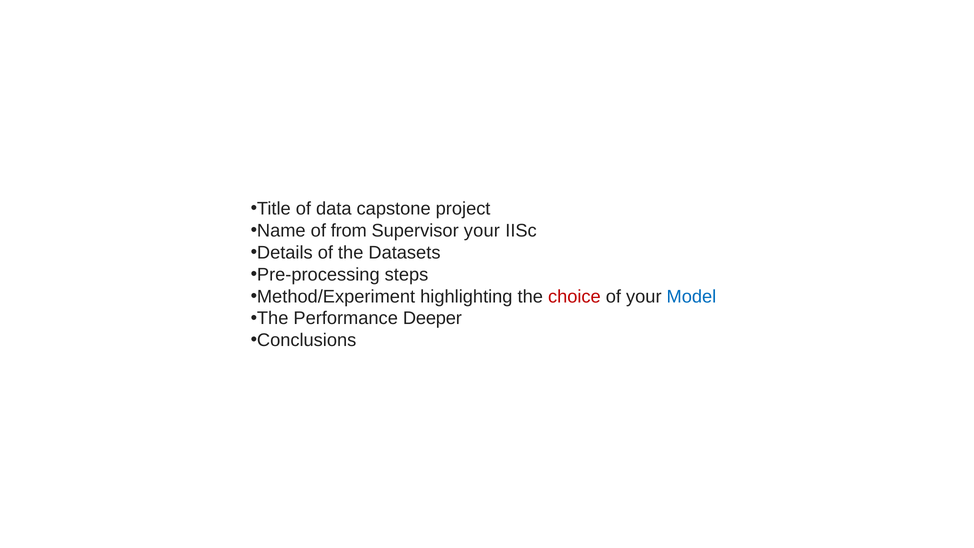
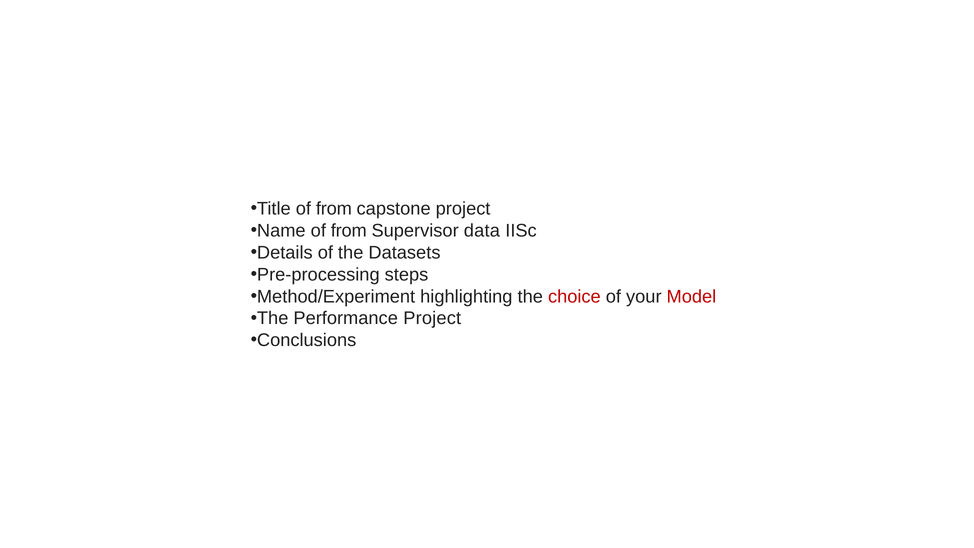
Title of data: data -> from (334, 209)
Supervisor your: your -> data (482, 231)
Model colour: blue -> red (691, 296)
Performance Deeper: Deeper -> Project (432, 318)
